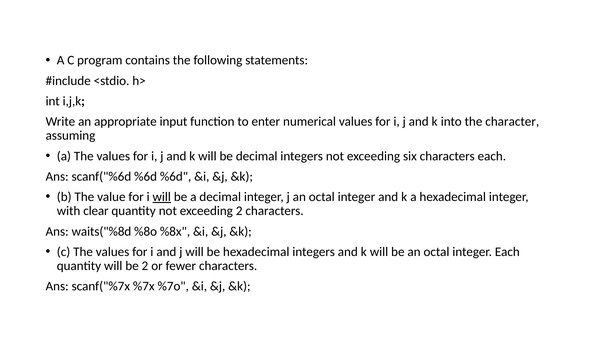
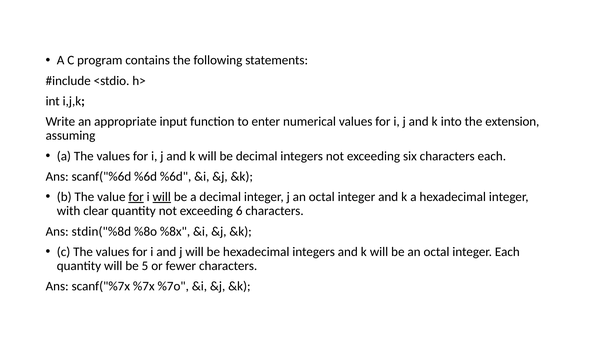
character: character -> extension (512, 121)
for underline: none -> present (136, 196)
exceeding 2: 2 -> 6 (239, 211)
waits("%8d: waits("%8d -> stdin("%8d (101, 231)
be 2: 2 -> 5 (145, 265)
